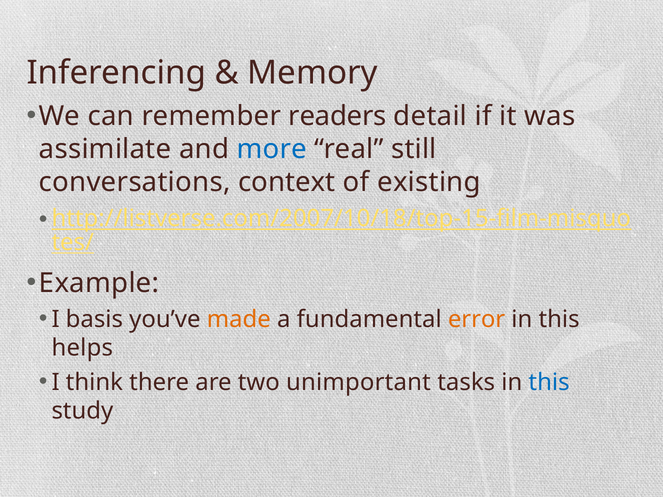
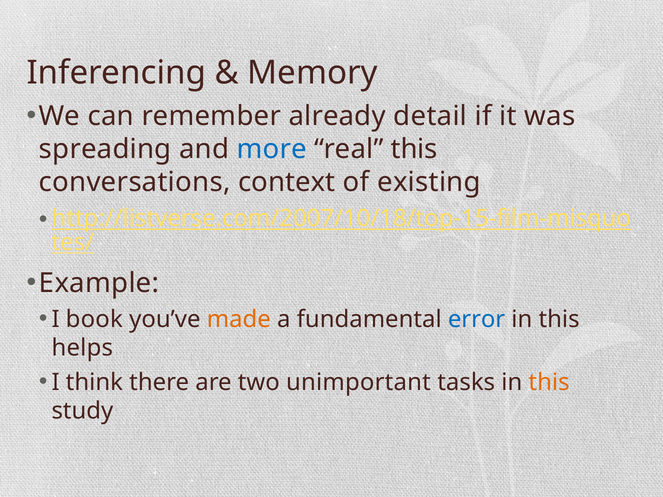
readers: readers -> already (337, 116)
assimilate: assimilate -> spreading (105, 149)
real still: still -> this (414, 149)
basis: basis -> book (94, 319)
error colour: orange -> blue (477, 319)
this colour: blue -> orange (549, 382)
